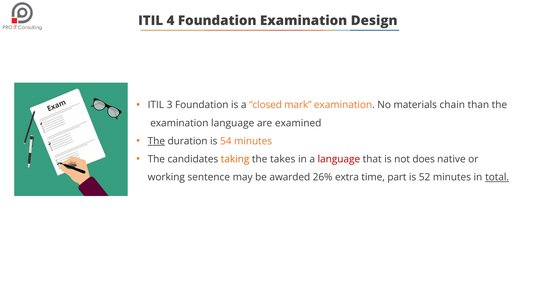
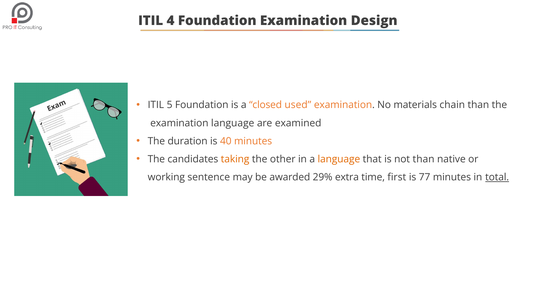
3: 3 -> 5 (170, 105)
mark: mark -> used (298, 105)
The underline: present -> none (156, 141)
54: 54 -> 40 (226, 141)
takes: takes -> other (283, 159)
language colour: red -> orange (339, 159)
not does: does -> than (424, 159)
26%: 26% -> 29% (323, 178)
part: part -> first (397, 178)
52: 52 -> 77 (425, 178)
